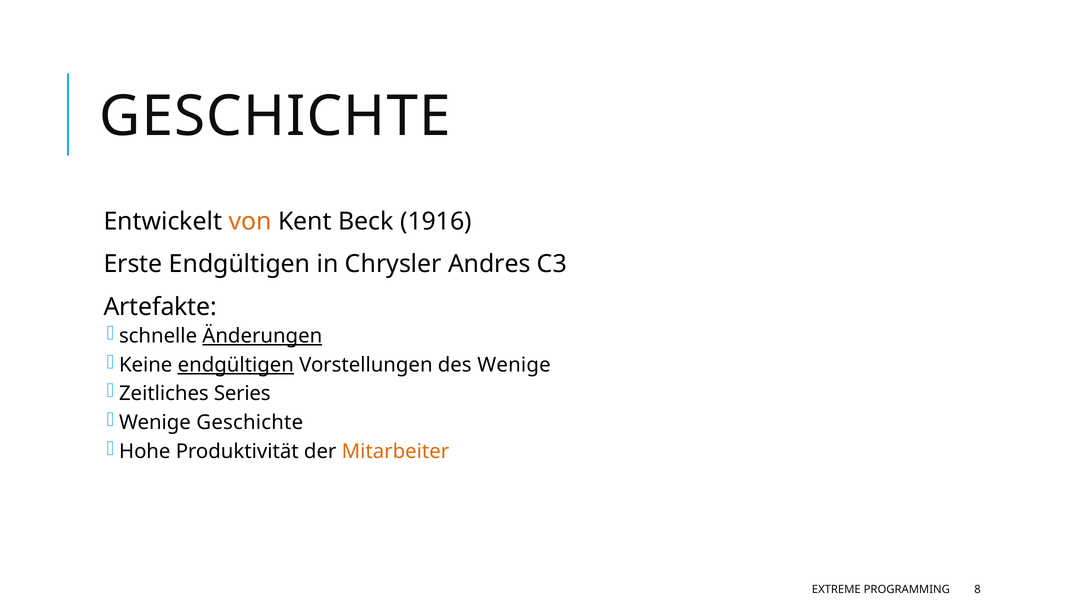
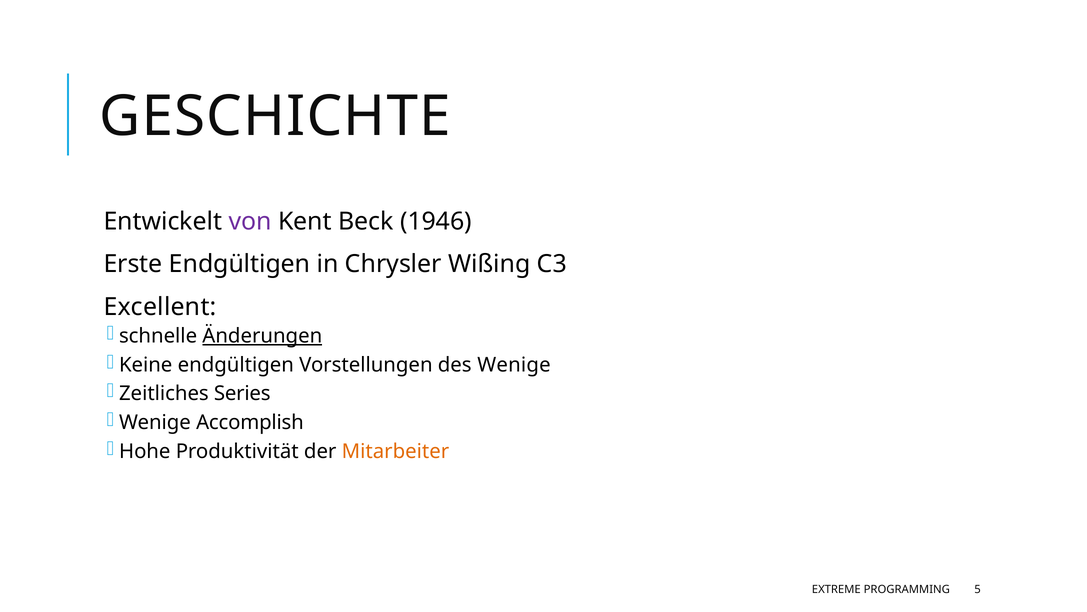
von colour: orange -> purple (250, 221)
1916: 1916 -> 1946 (436, 221)
Andres: Andres -> Wißing (489, 264)
Artefakte: Artefakte -> Excellent (160, 307)
endgültigen underline: present -> none (236, 365)
Wenige Geschichte: Geschichte -> Accomplish (250, 422)
8: 8 -> 5 (978, 589)
